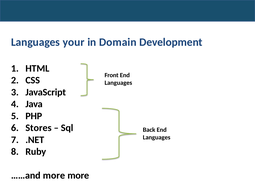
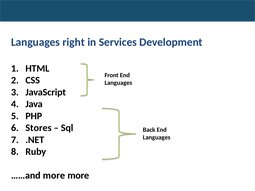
your: your -> right (74, 42)
Domain: Domain -> Services (118, 42)
